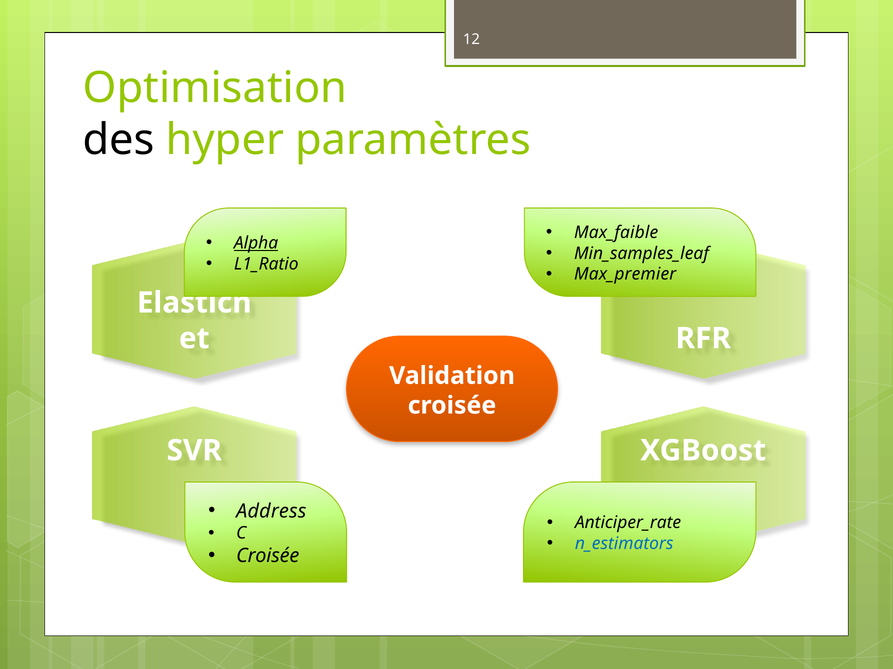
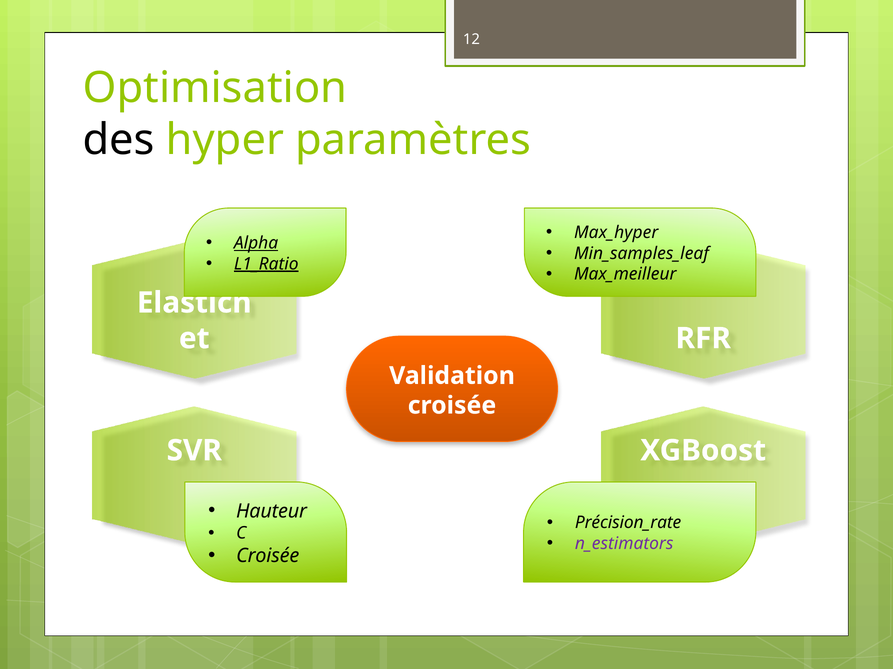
Max_faible: Max_faible -> Max_hyper (616, 233)
L1_Ratio underline: none -> present (266, 264)
Max_premier: Max_premier -> Max_meilleur (625, 275)
Address: Address -> Hauteur (272, 512)
Anticiper_rate: Anticiper_rate -> Précision_rate (628, 523)
n_estimators colour: blue -> purple (624, 544)
